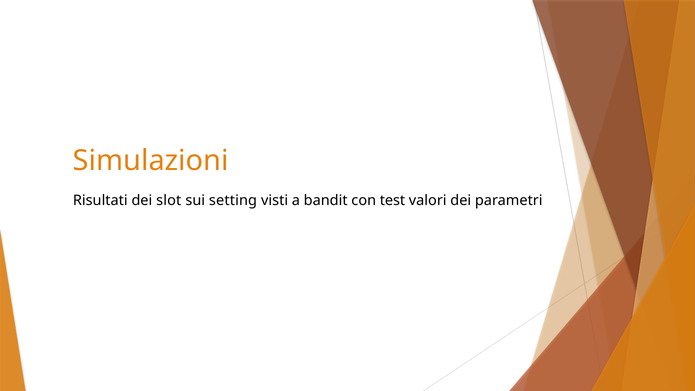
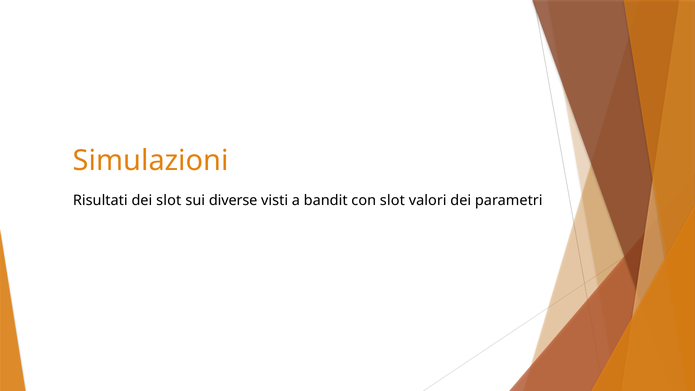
setting: setting -> diverse (233, 200)
con test: test -> slot (392, 200)
